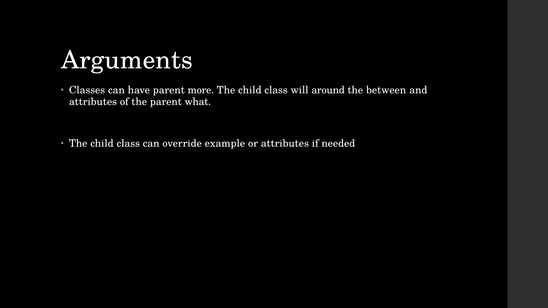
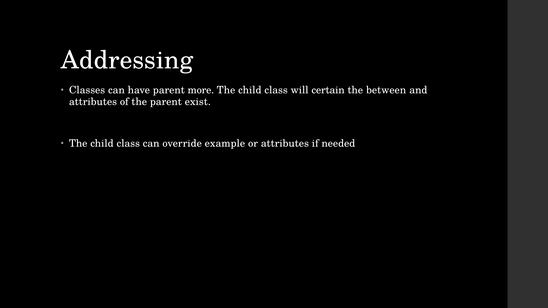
Arguments: Arguments -> Addressing (127, 60)
around: around -> certain (328, 90)
what: what -> exist (198, 102)
